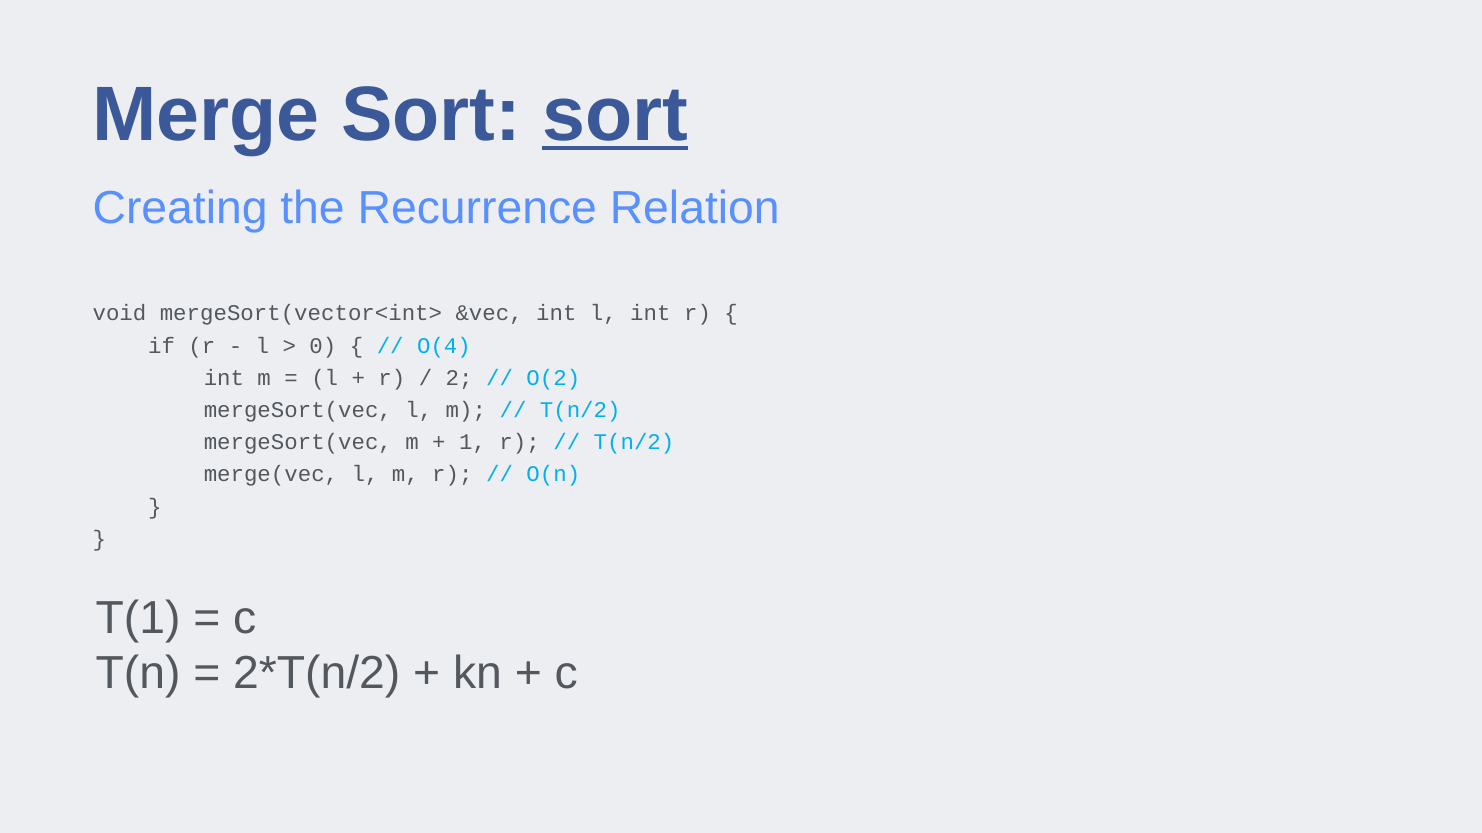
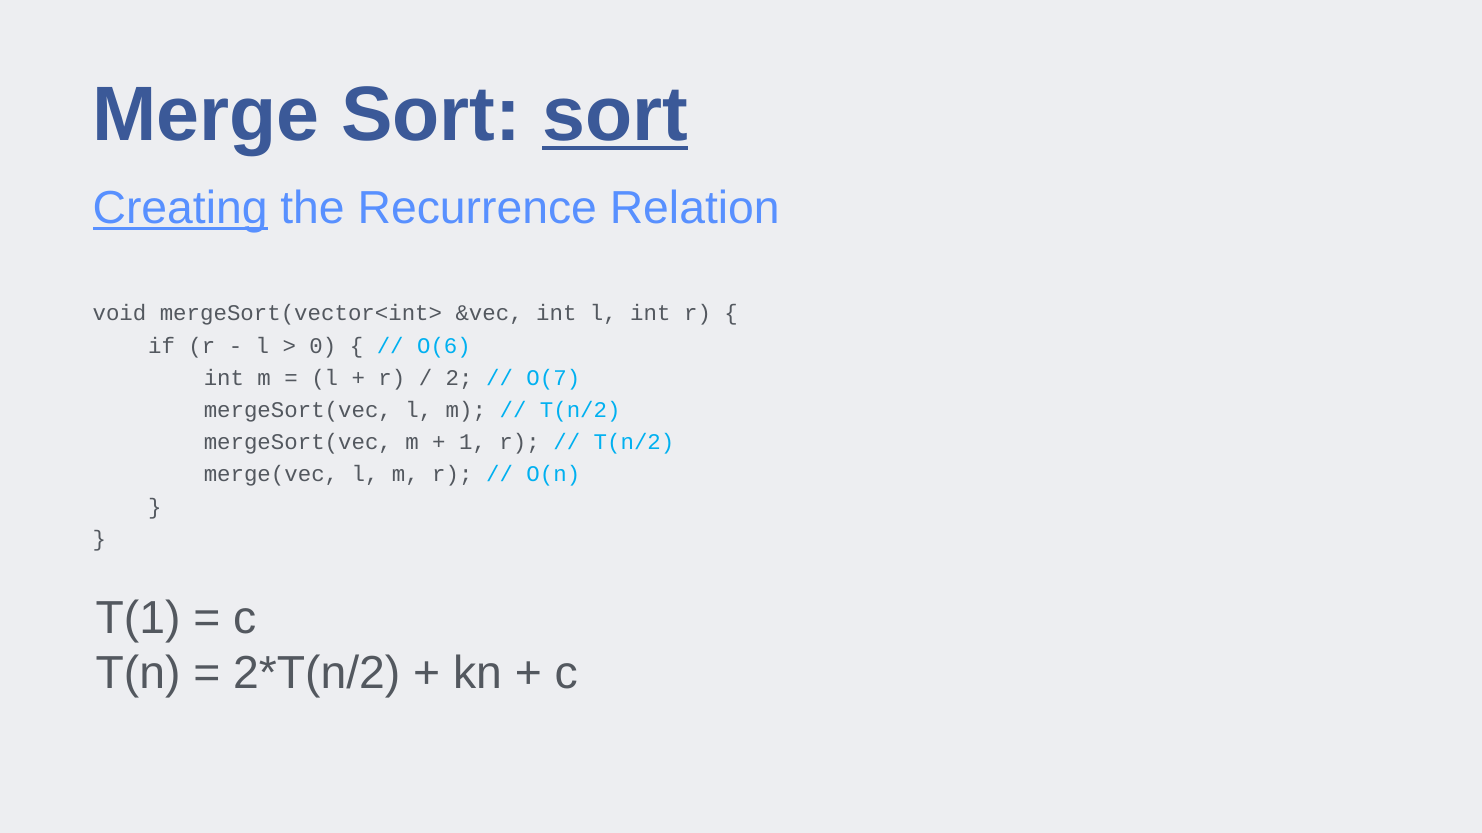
Creating underline: none -> present (180, 209)
O(4: O(4 -> O(6 (444, 346)
O(2: O(2 -> O(7 (553, 378)
